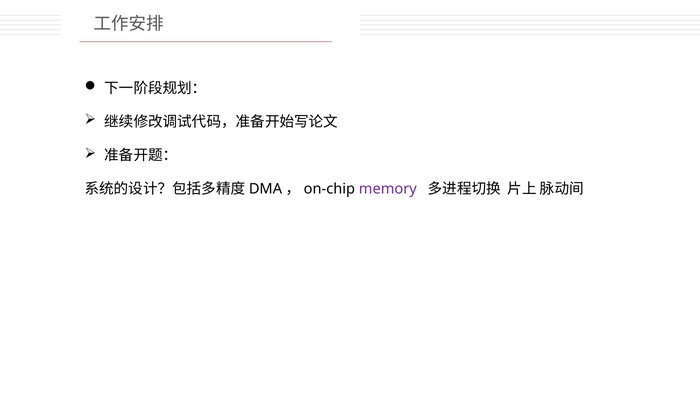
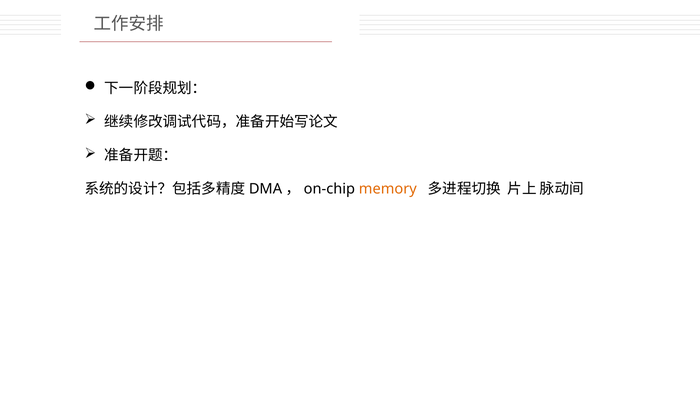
memory colour: purple -> orange (388, 189)
